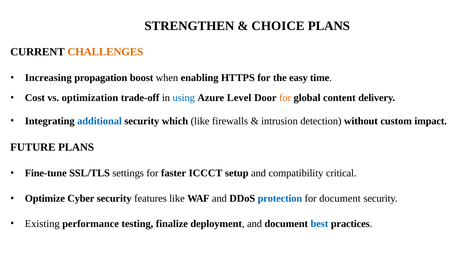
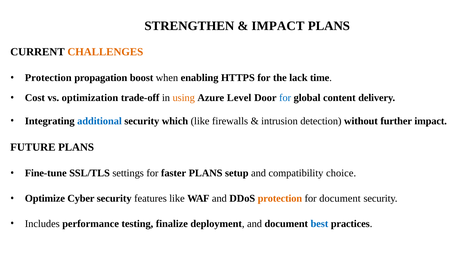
CHOICE: CHOICE -> IMPACT (278, 26)
Increasing: Increasing -> Protection (48, 78)
easy: easy -> lack (298, 78)
using colour: blue -> orange (184, 98)
for colour: orange -> blue (285, 98)
custom: custom -> further (396, 121)
faster ICCCT: ICCCT -> PLANS (206, 174)
critical: critical -> choice (341, 174)
protection colour: blue -> orange (280, 199)
Existing: Existing -> Includes (42, 224)
